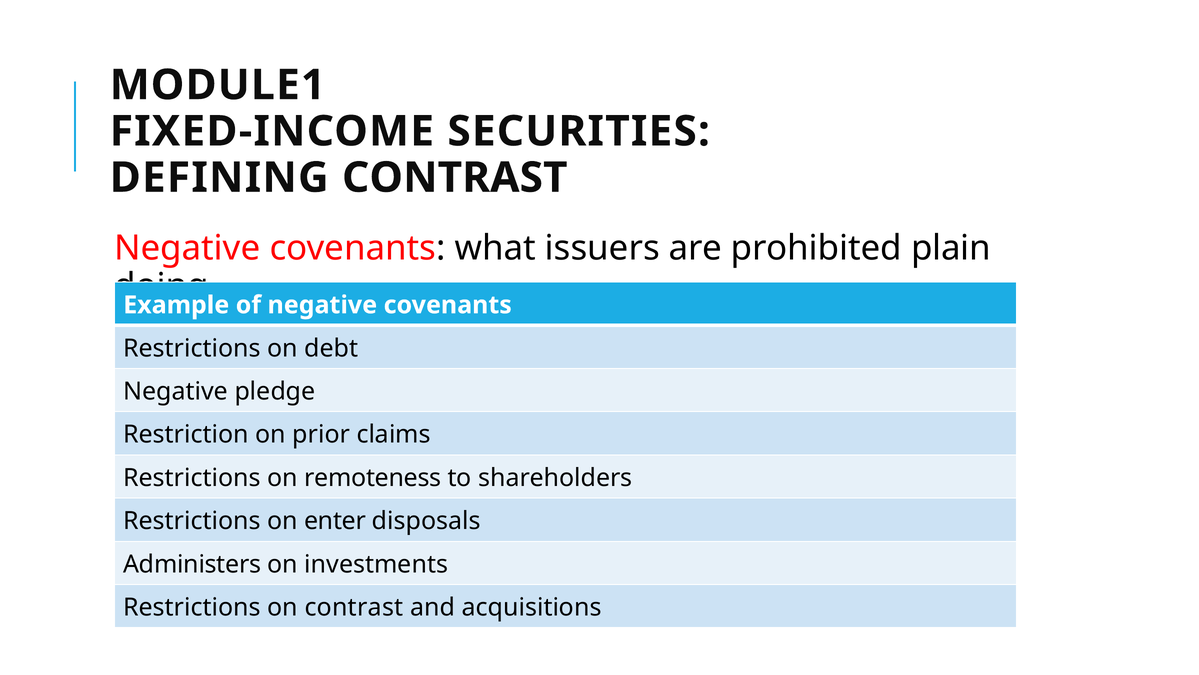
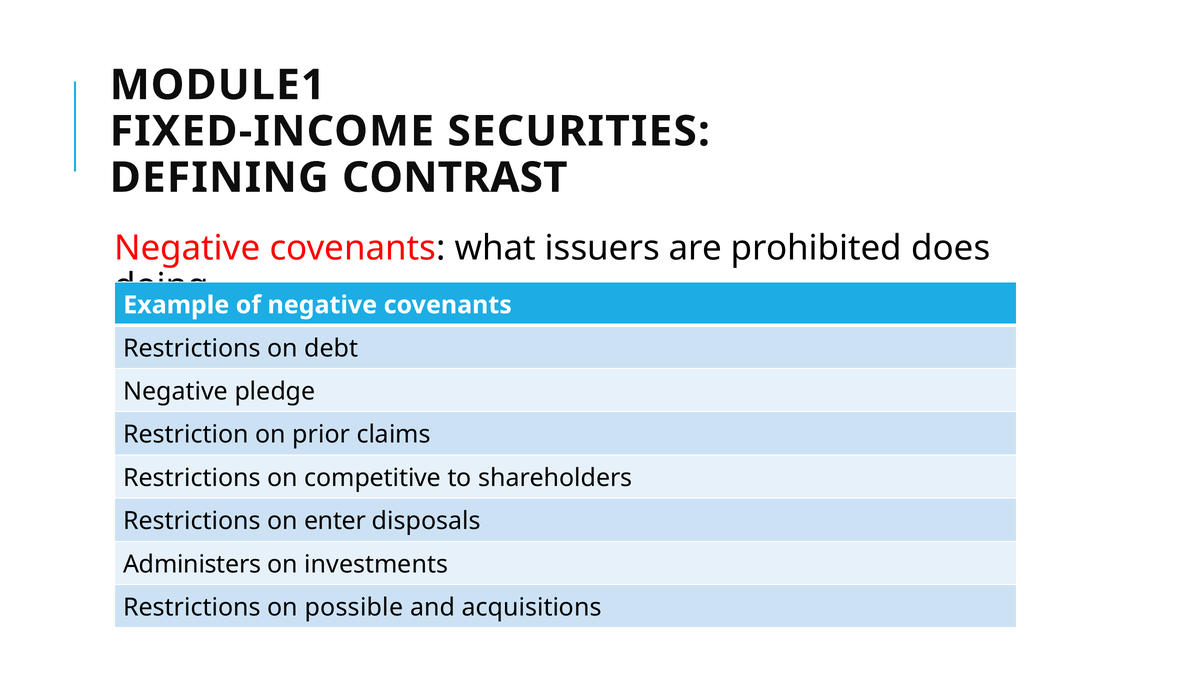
plain: plain -> does (951, 248)
remoteness: remoteness -> competitive (373, 478)
on contrast: contrast -> possible (354, 607)
